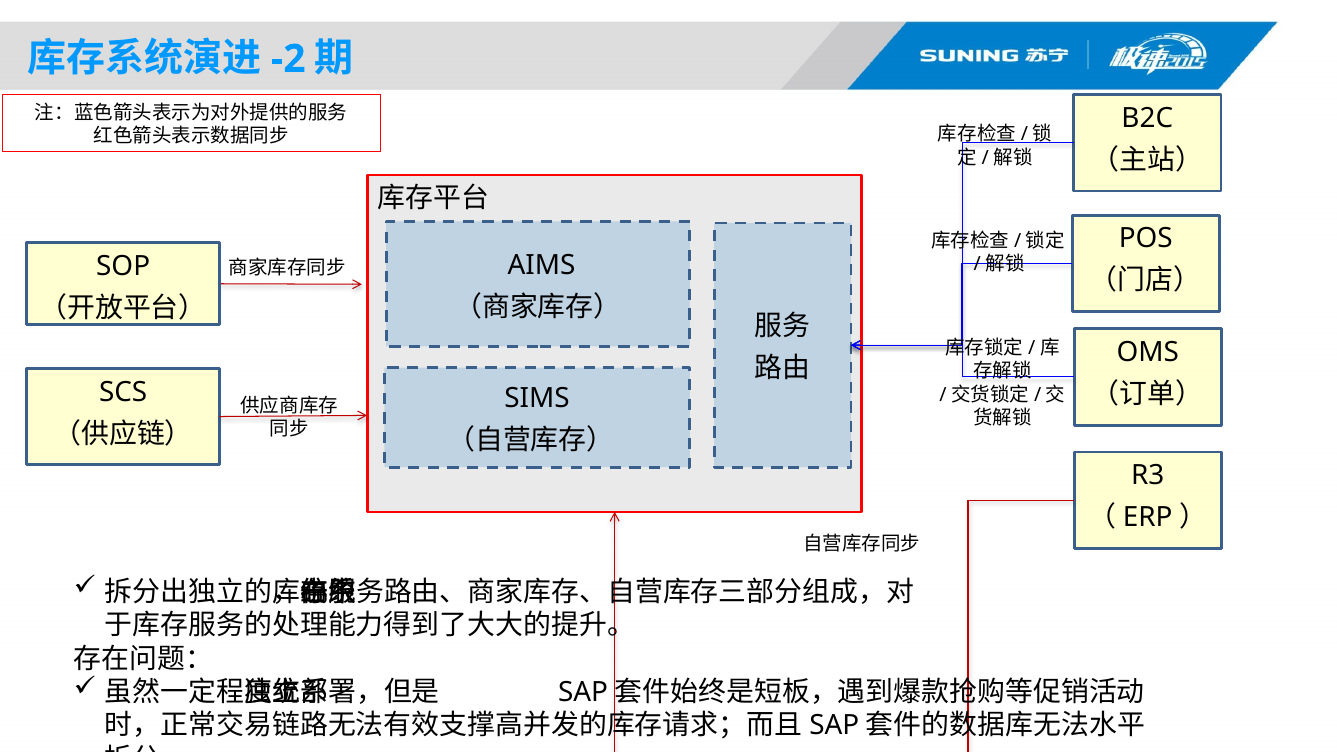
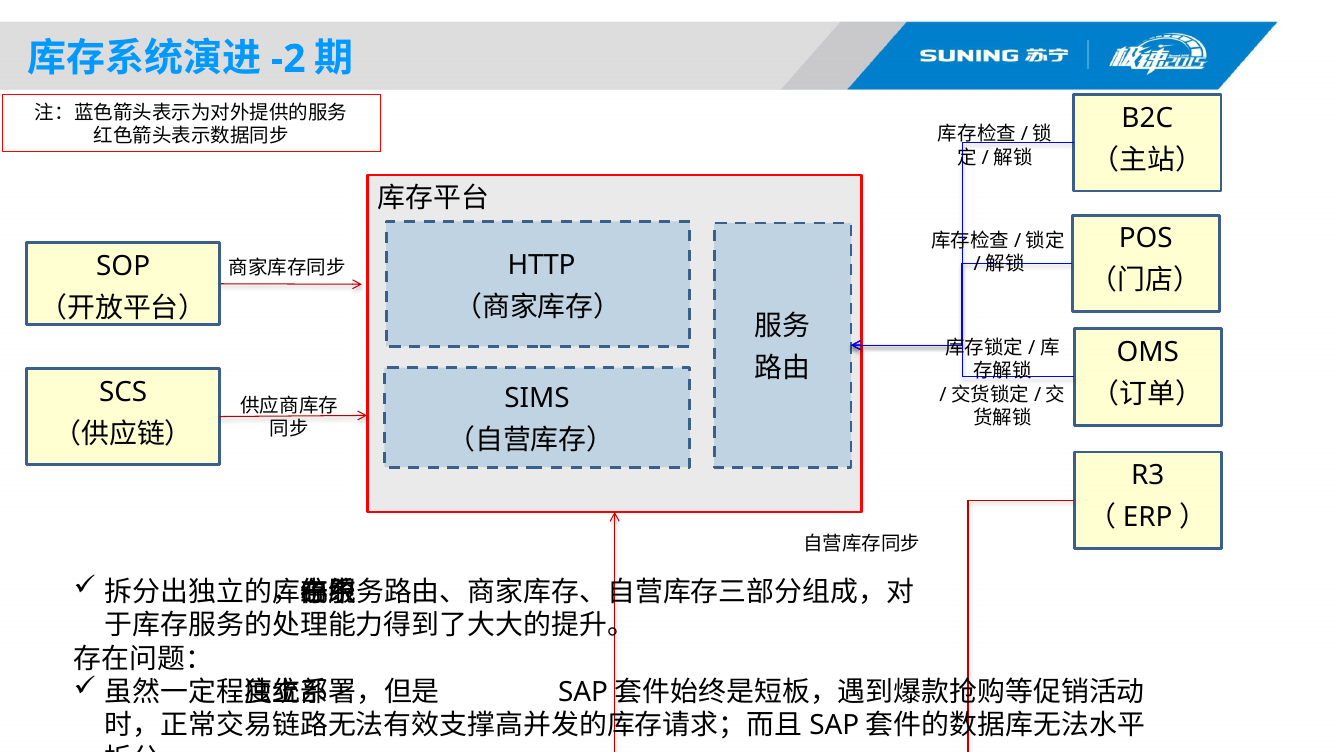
AIMS: AIMS -> HTTP (542, 265)
